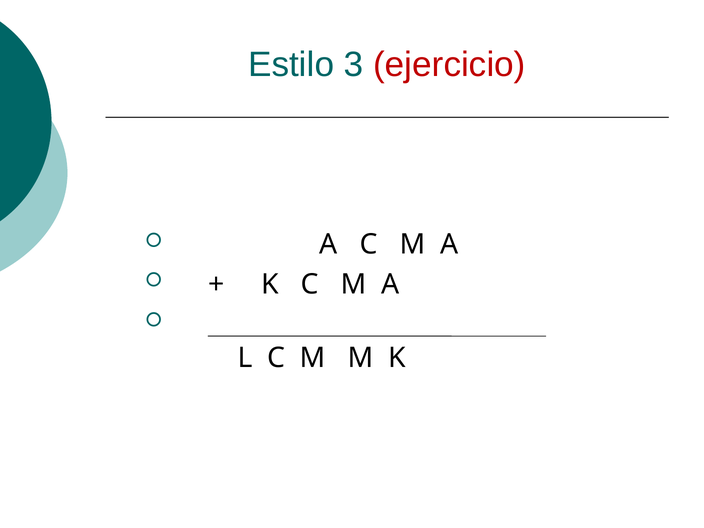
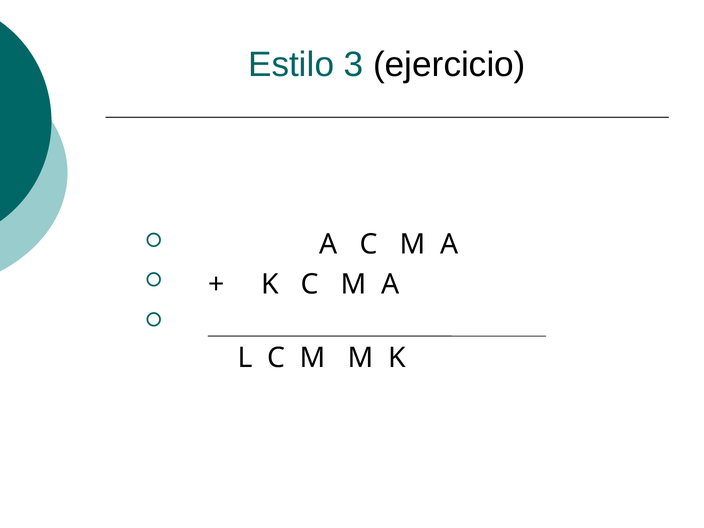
ejercicio colour: red -> black (449, 64)
